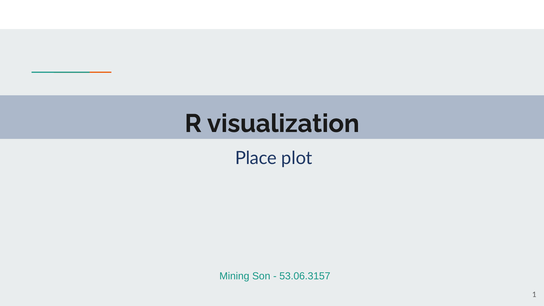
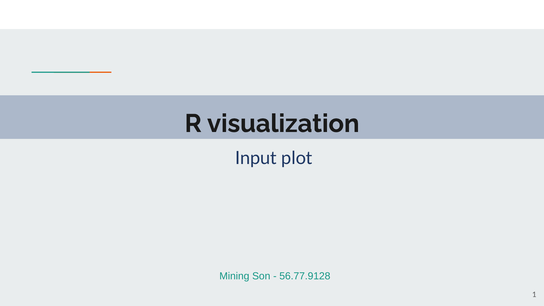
Place: Place -> Input (256, 158)
53.06.3157: 53.06.3157 -> 56.77.9128 (305, 276)
